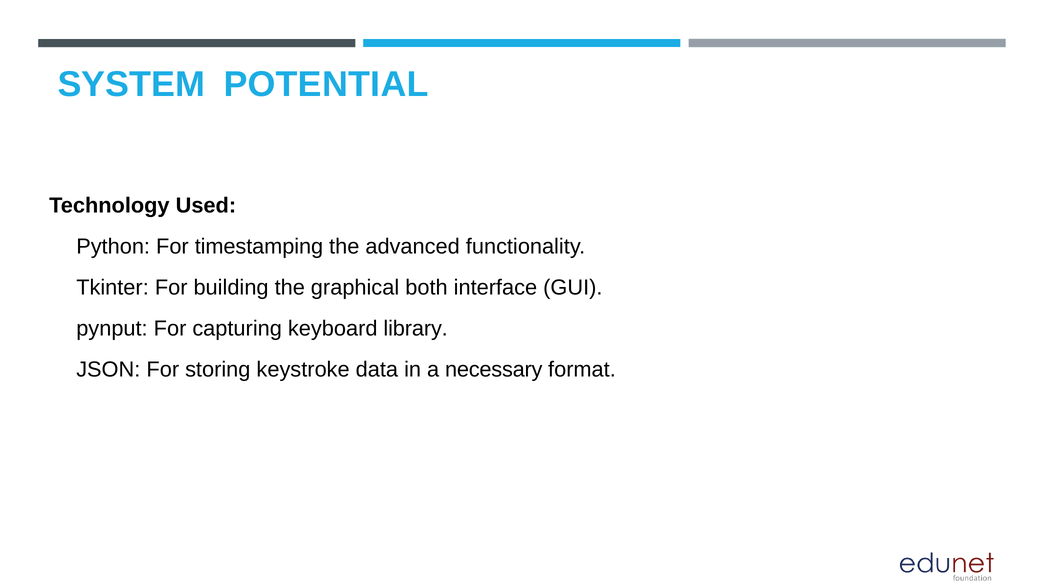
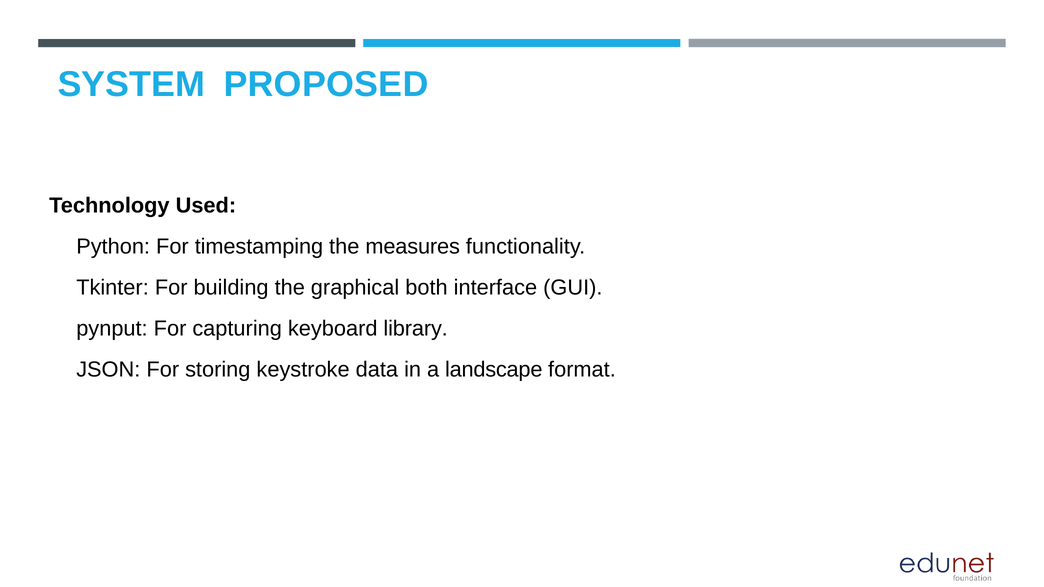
POTENTIAL: POTENTIAL -> PROPOSED (326, 85)
advanced: advanced -> measures (413, 247)
necessary: necessary -> landscape (494, 370)
